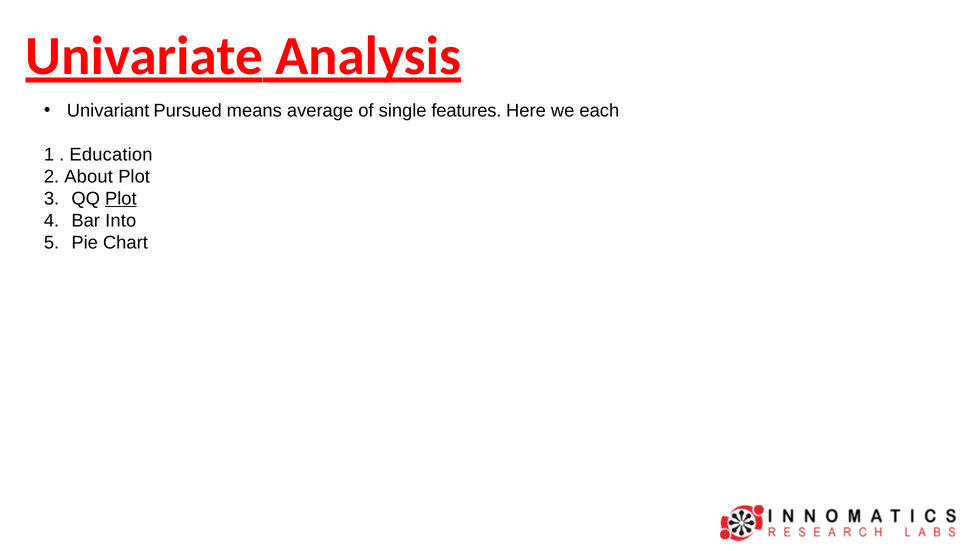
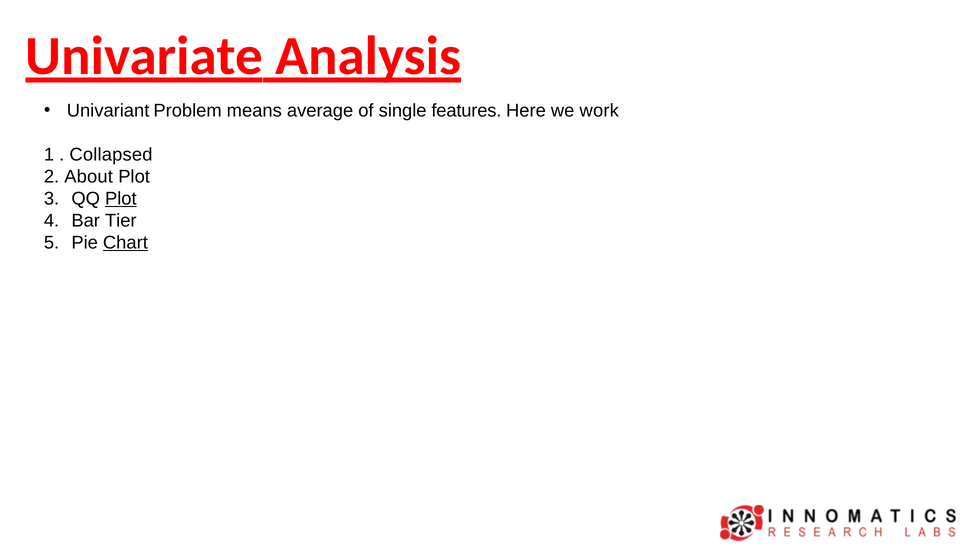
Pursued: Pursued -> Problem (188, 110)
each: each -> work (599, 110)
Education: Education -> Collapsed (111, 155)
Into: Into -> Tier (121, 221)
Chart underline: none -> present (125, 243)
